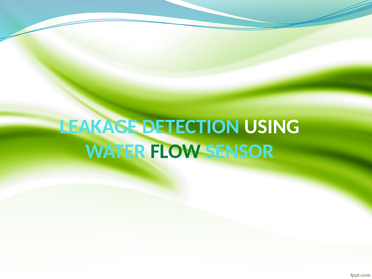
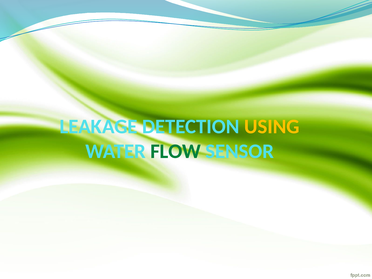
USING colour: white -> yellow (272, 127)
